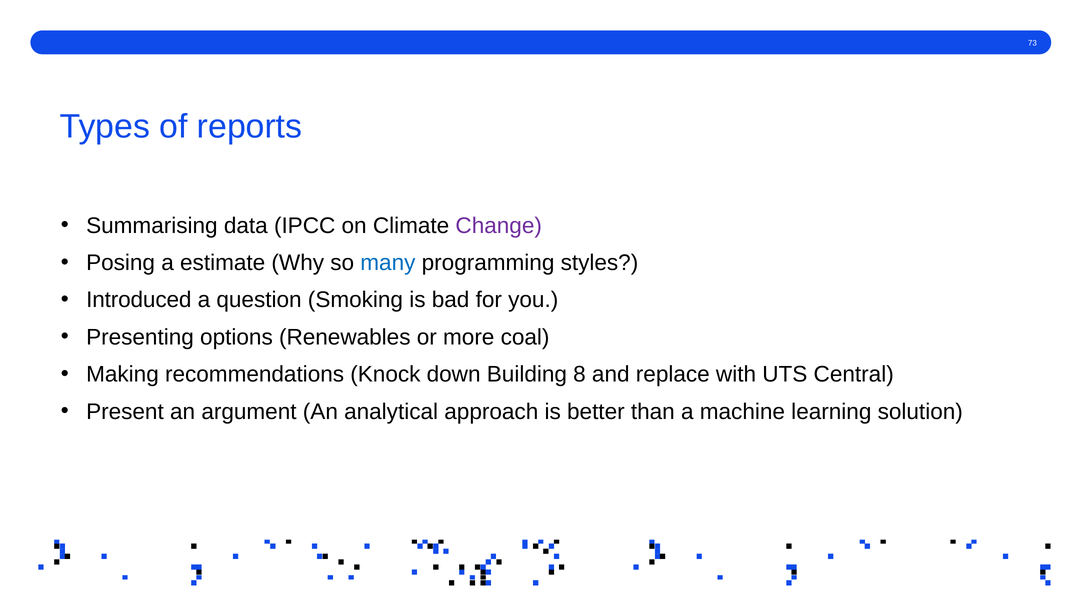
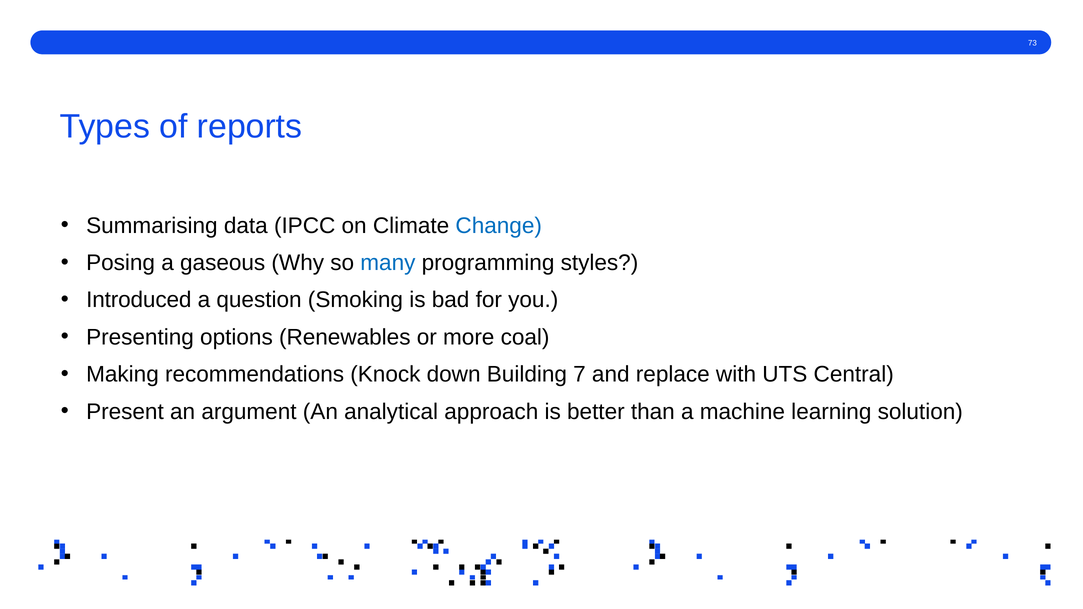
Change colour: purple -> blue (499, 226)
estimate: estimate -> gaseous (223, 263)
8: 8 -> 7 (580, 375)
